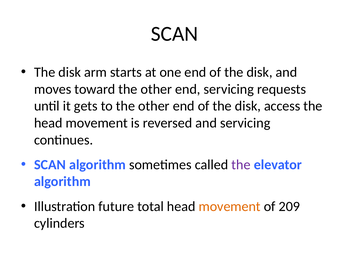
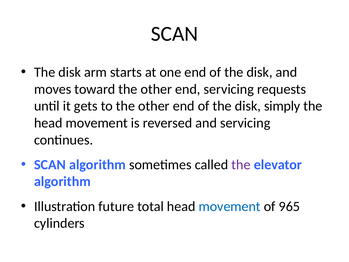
access: access -> simply (282, 106)
movement colour: orange -> blue (230, 206)
209: 209 -> 965 (289, 206)
